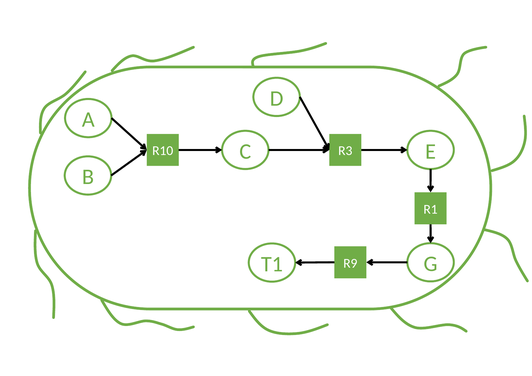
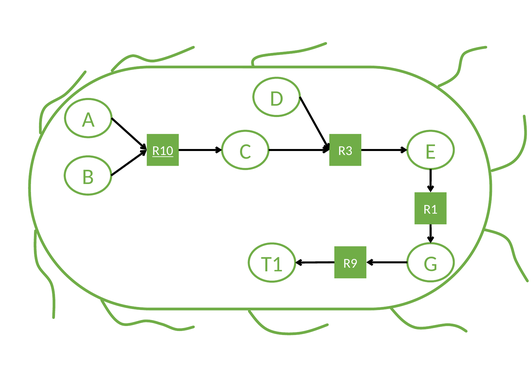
R10 underline: none -> present (163, 151)
